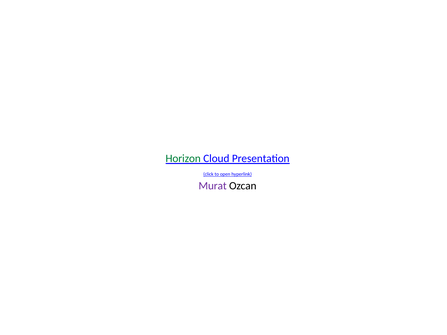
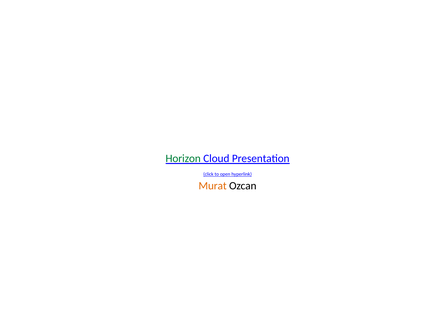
Murat colour: purple -> orange (213, 186)
